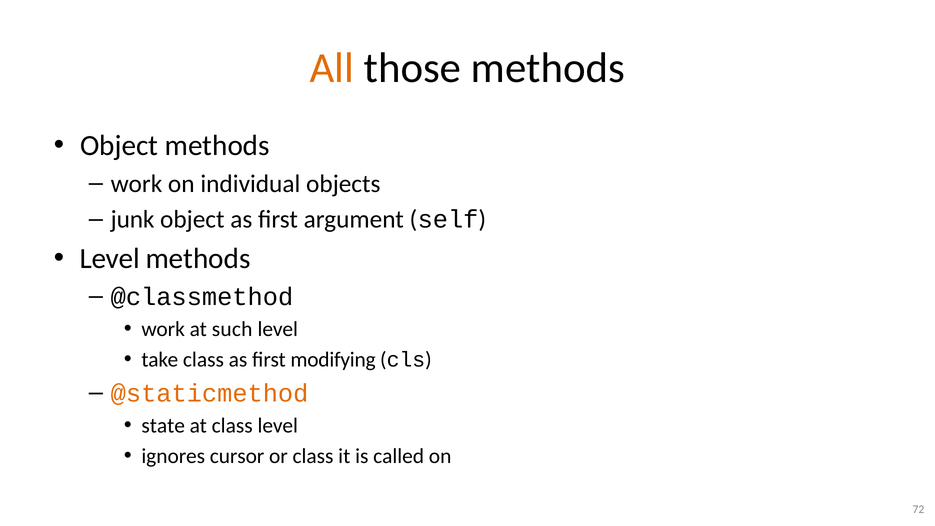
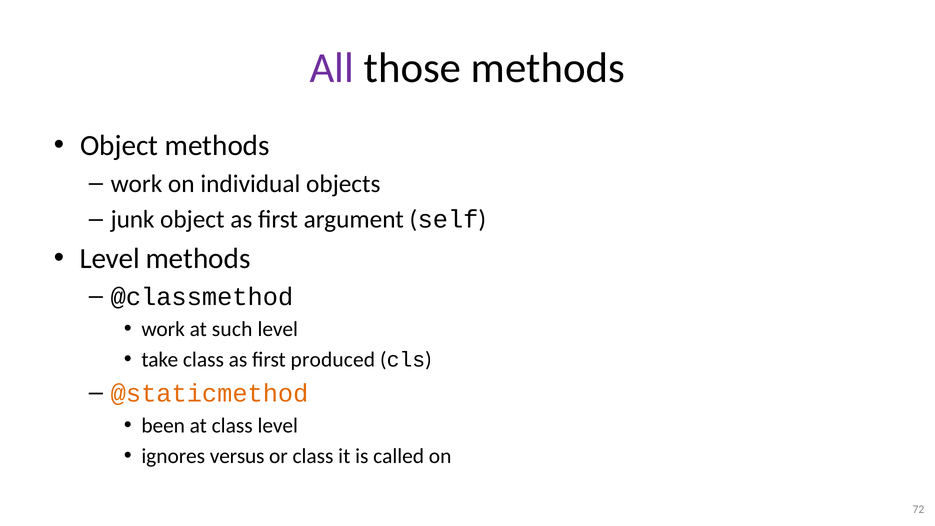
All colour: orange -> purple (332, 68)
modifying: modifying -> produced (333, 359)
state: state -> been (163, 426)
cursor: cursor -> versus (237, 456)
